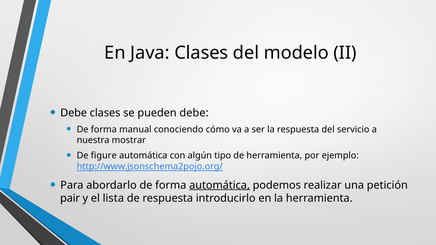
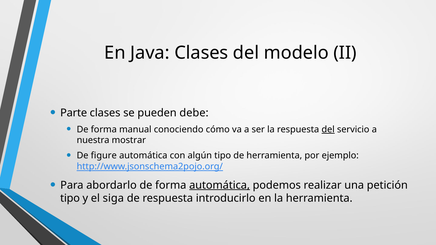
Debe: Debe -> Parte (74, 113)
del underline: none -> present (328, 129)
pair: pair -> tipo (70, 198)
lista: lista -> siga (113, 198)
